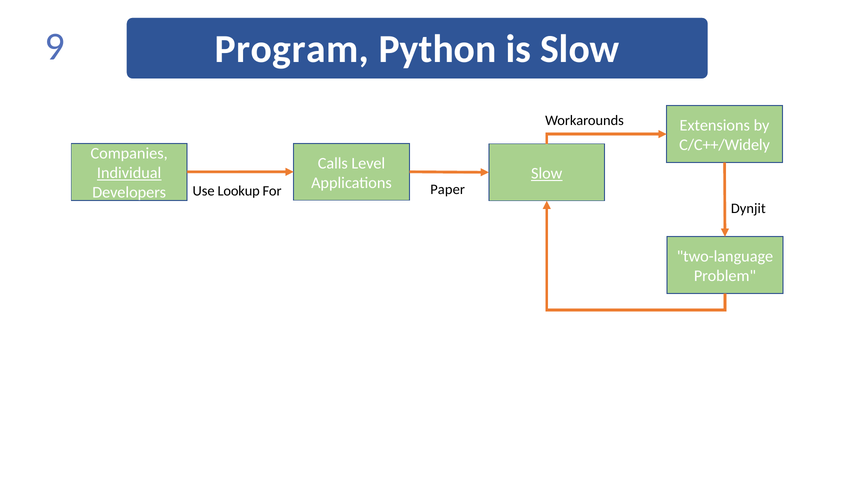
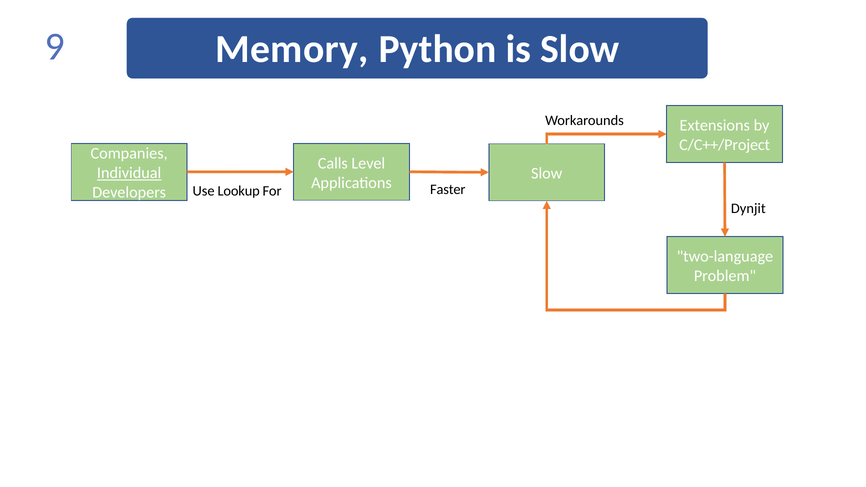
Program: Program -> Memory (292, 49)
C/C++/Widely: C/C++/Widely -> C/C++/Project (725, 145)
Slow underline: present -> none (547, 173)
Paper: Paper -> Faster (448, 190)
